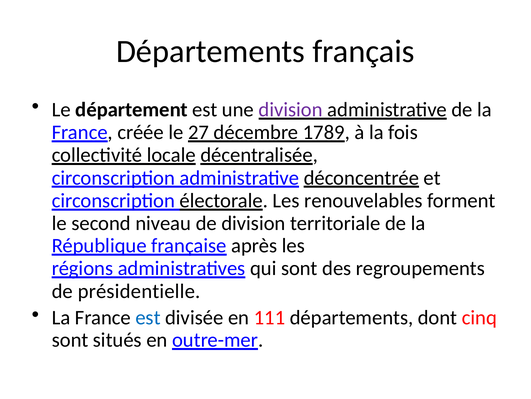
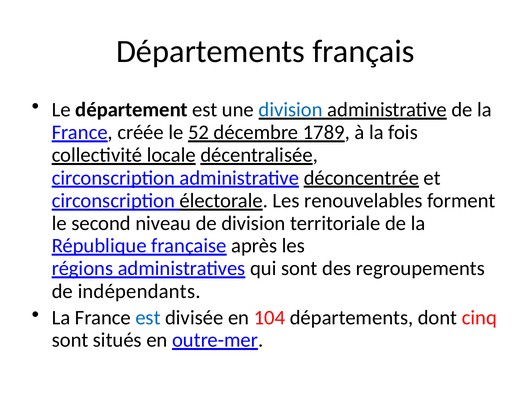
division colour: purple -> blue (291, 109)
27: 27 -> 52 (199, 132)
présidentielle: présidentielle -> indépendants (139, 291)
111: 111 -> 104 (270, 317)
